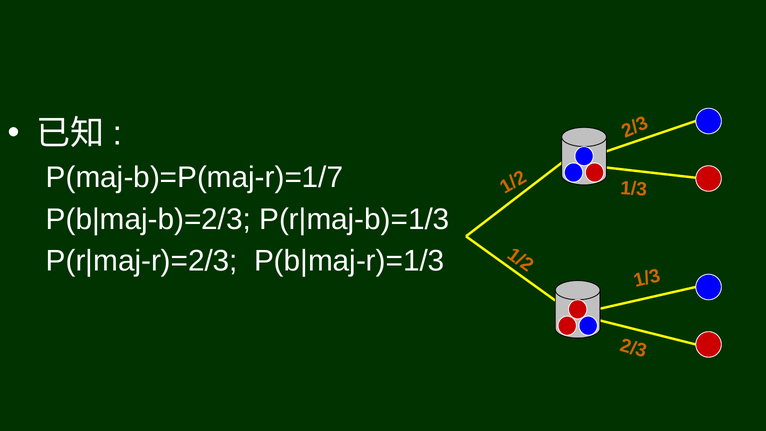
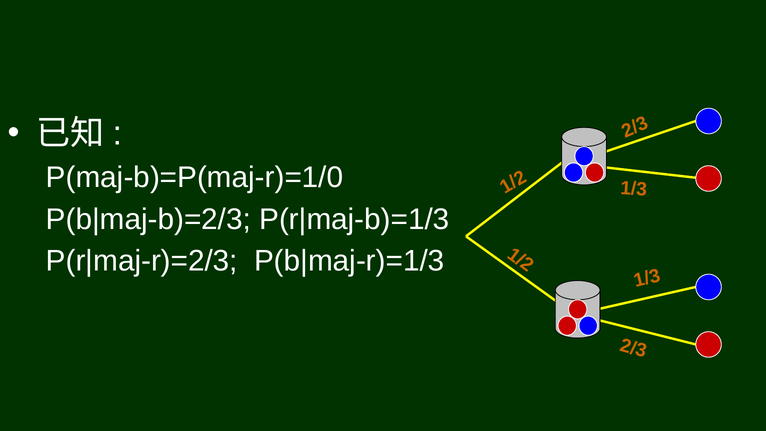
P(maj-b)=P(maj-r)=1/7: P(maj-b)=P(maj-r)=1/7 -> P(maj-b)=P(maj-r)=1/0 (195, 178)
